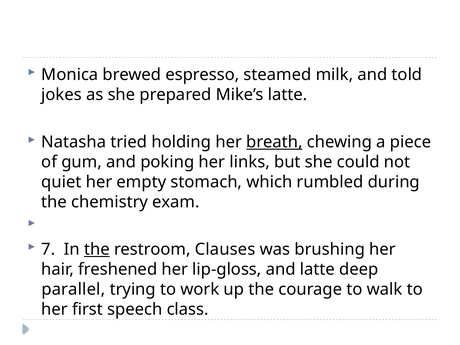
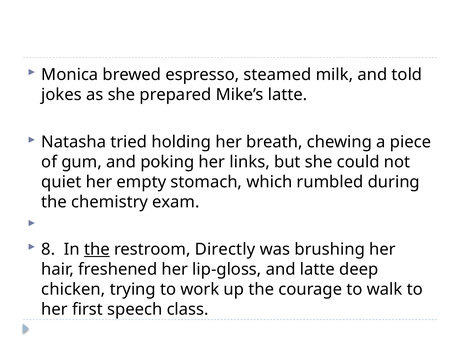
breath underline: present -> none (274, 142)
7: 7 -> 8 (48, 249)
Clauses: Clauses -> Directly (225, 249)
parallel: parallel -> chicken (73, 289)
